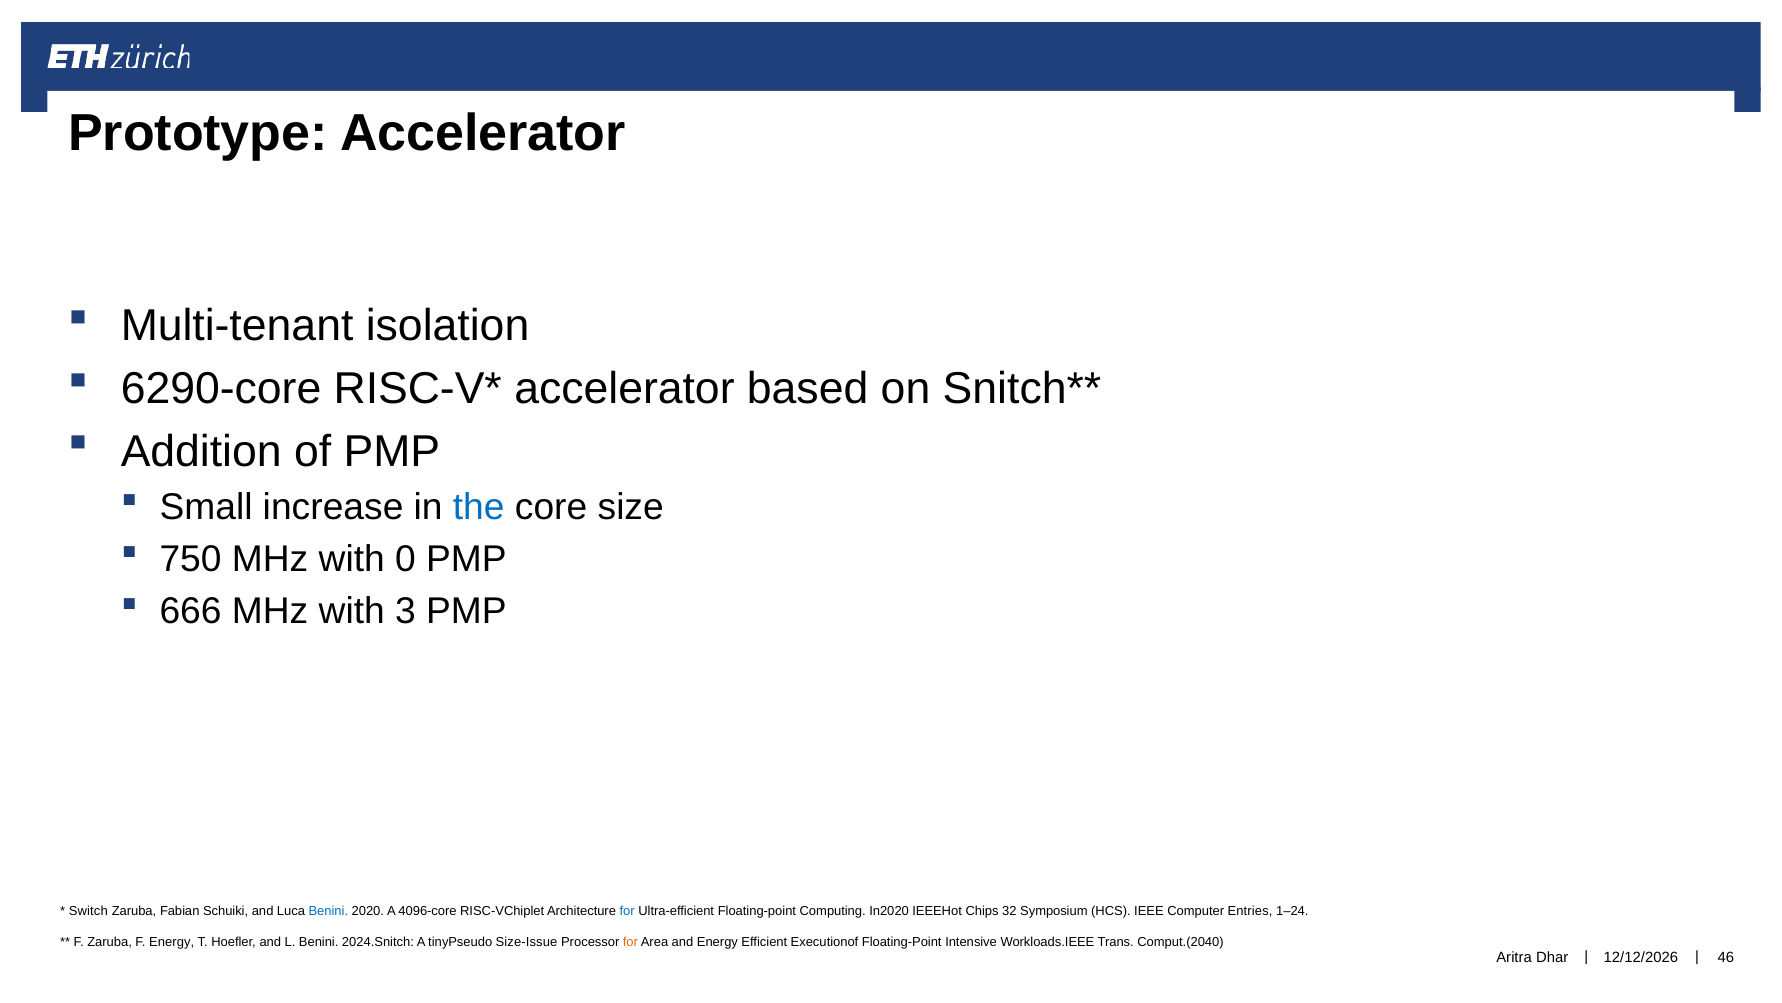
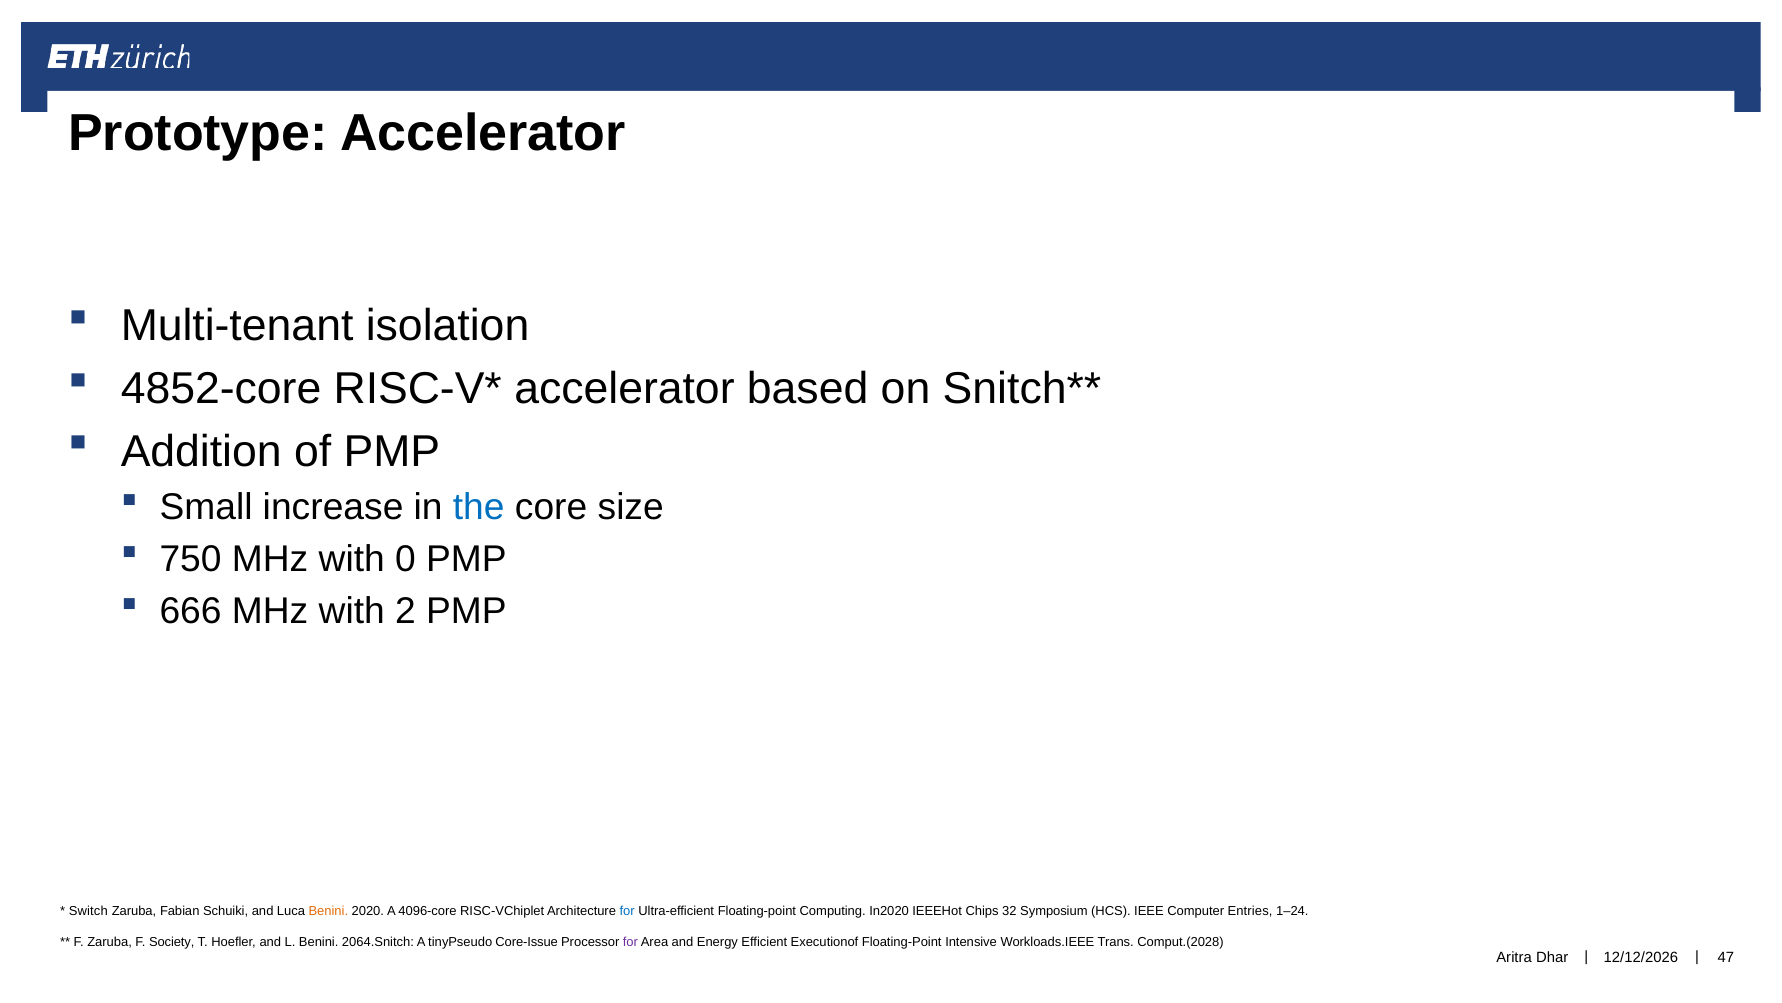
6290-core: 6290-core -> 4852-core (221, 389)
3: 3 -> 2 (406, 611)
Benini colour: blue -> orange (328, 911)
F Energy: Energy -> Society (172, 942)
2024.Snitch: 2024.Snitch -> 2064.Snitch (378, 942)
Size-Issue: Size-Issue -> Core-Issue (527, 942)
for colour: orange -> purple (630, 942)
Comput.(2040: Comput.(2040 -> Comput.(2028 (1181, 942)
46: 46 -> 47 (1726, 958)
